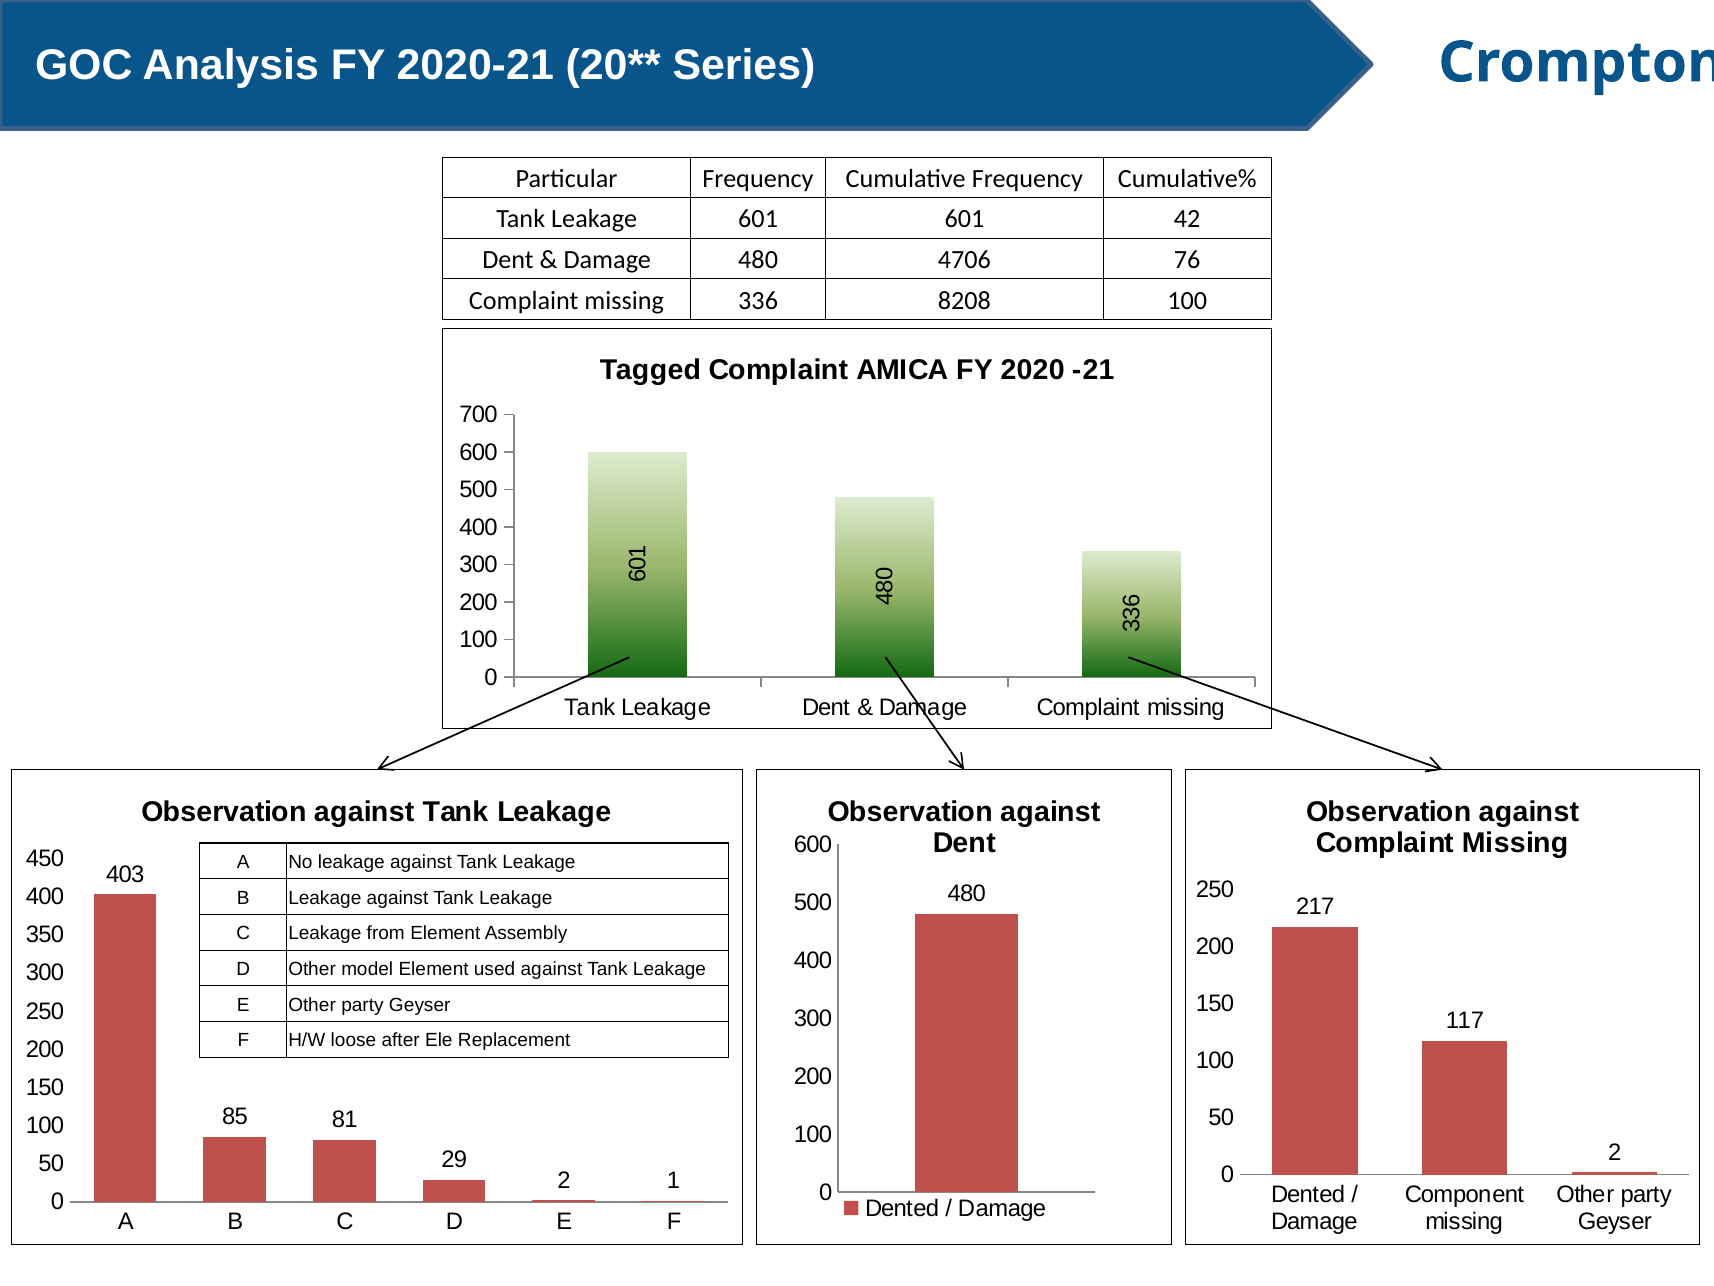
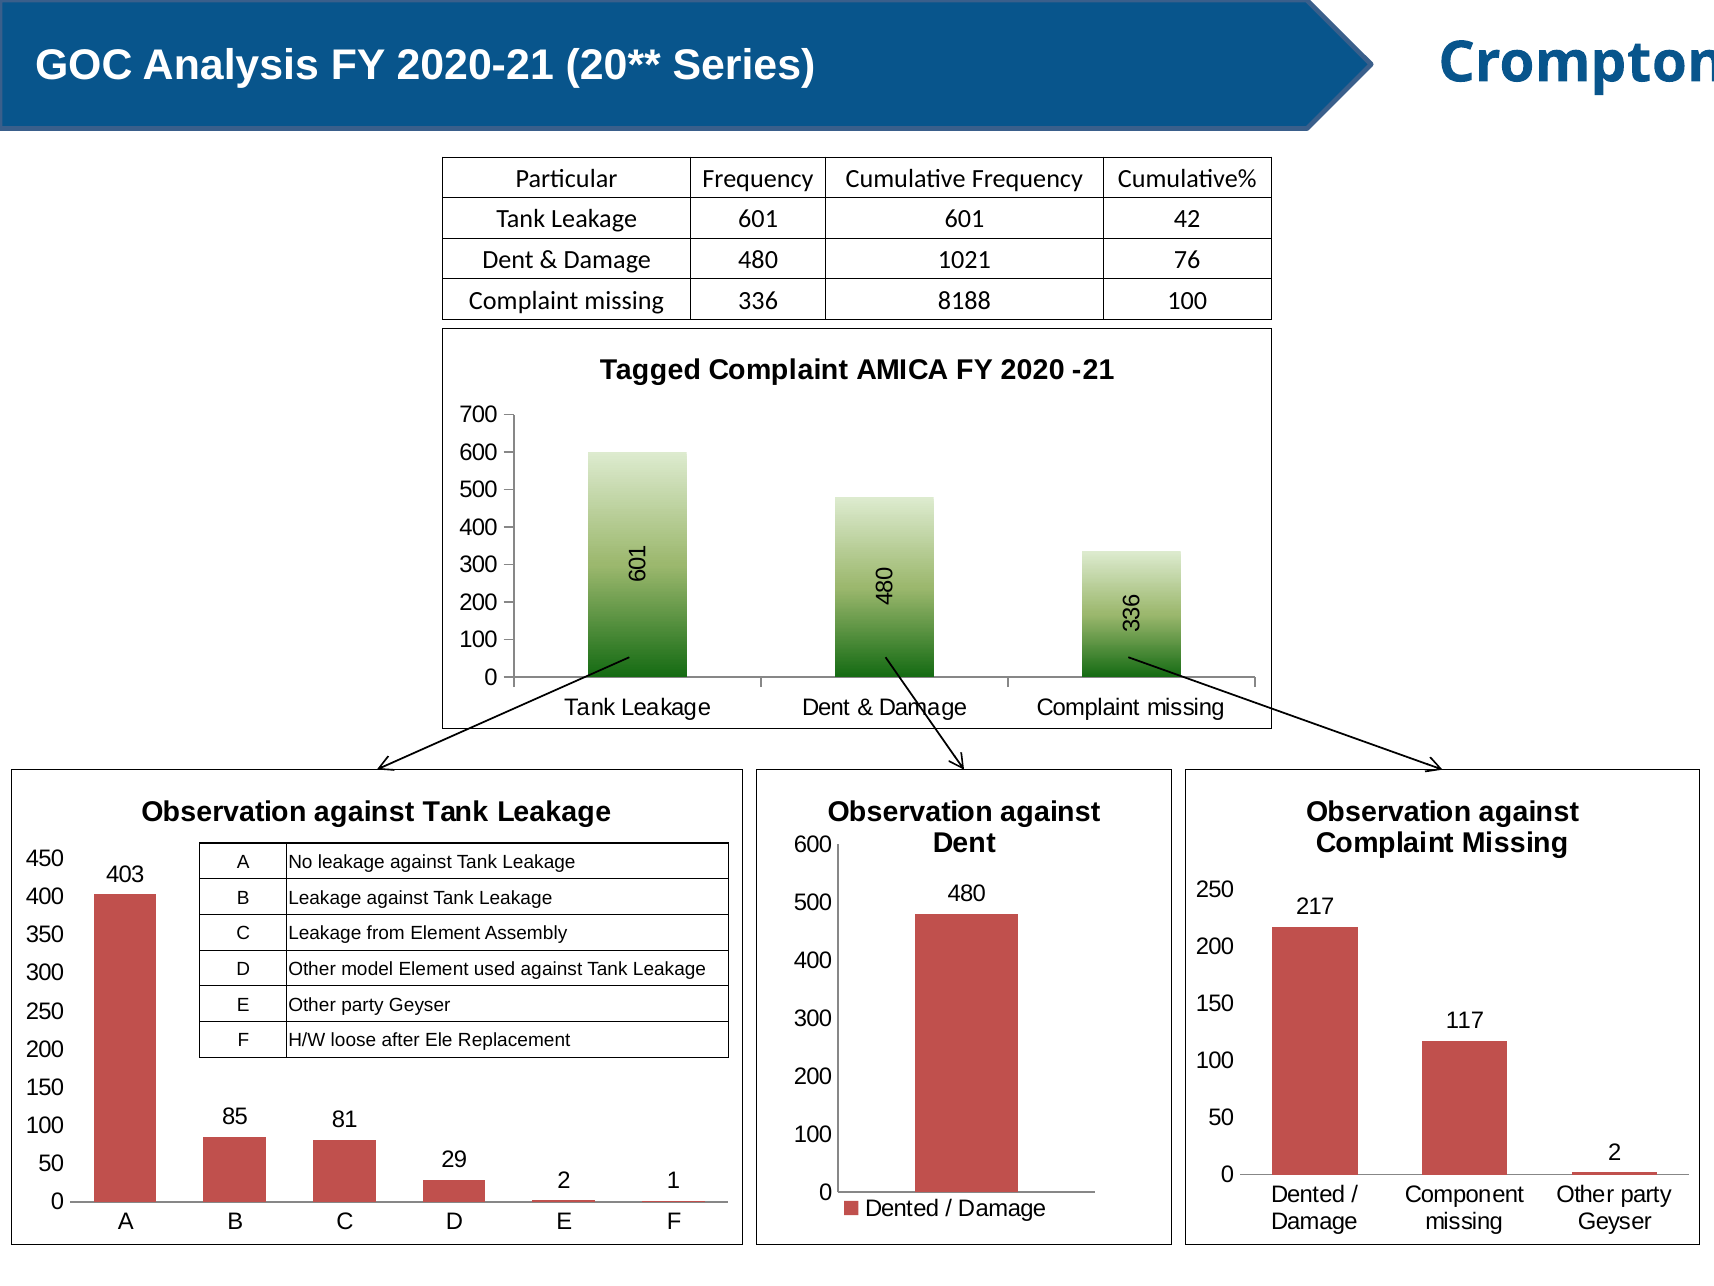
4706: 4706 -> 1021 (964, 260)
8208: 8208 -> 8188 (964, 300)
